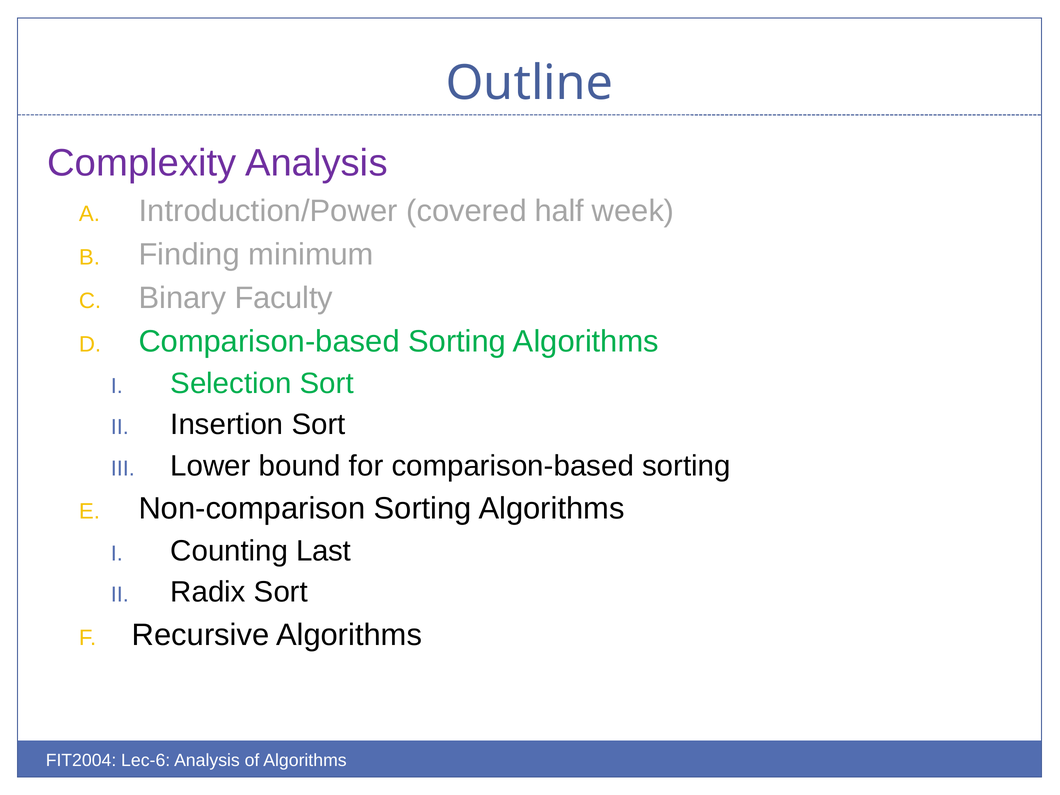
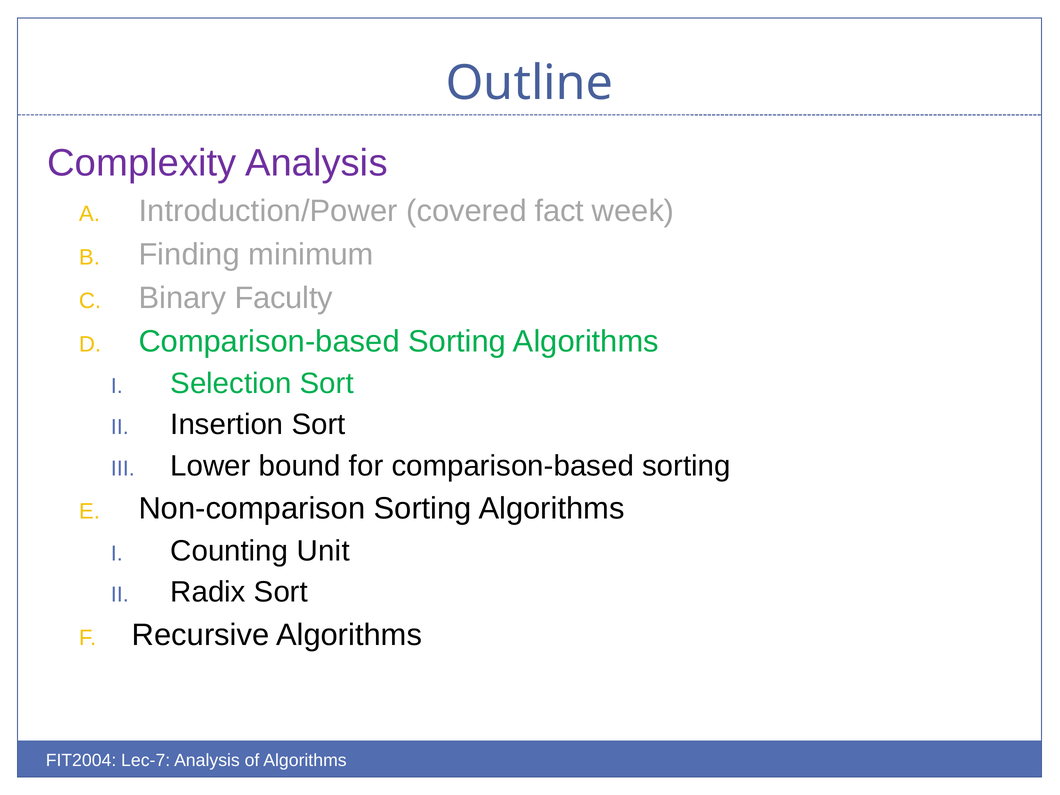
half: half -> fact (559, 211)
Last: Last -> Unit (323, 551)
Lec-6: Lec-6 -> Lec-7 (146, 760)
